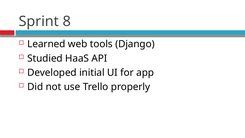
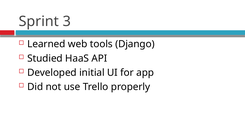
8: 8 -> 3 (67, 21)
